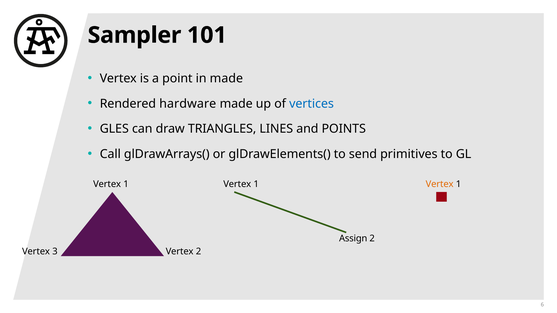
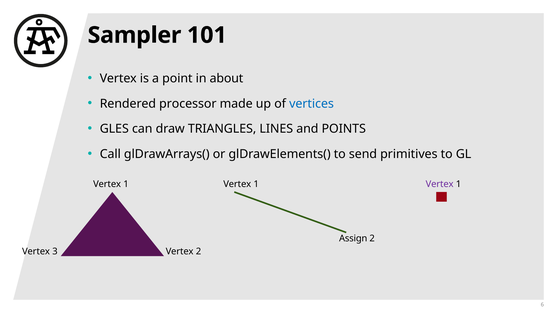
in made: made -> about (226, 78)
hardware: hardware -> processor (188, 104)
Vertex colour: orange -> purple (440, 184)
